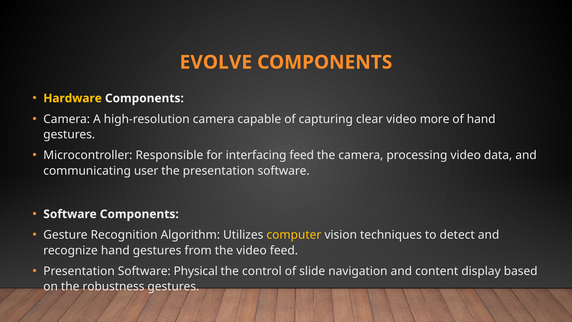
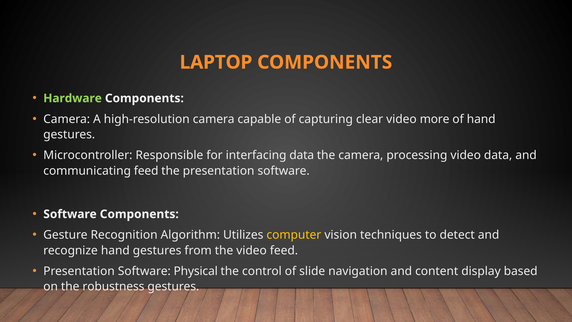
EVOLVE: EVOLVE -> LAPTOP (216, 62)
Hardware colour: yellow -> light green (73, 98)
interfacing feed: feed -> data (302, 155)
communicating user: user -> feed (146, 171)
